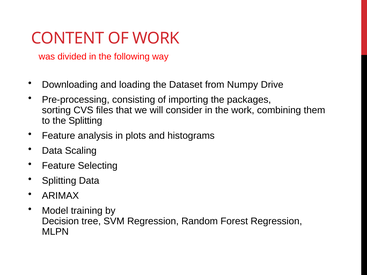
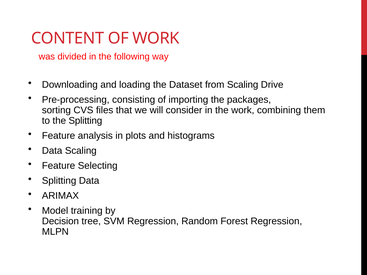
from Numpy: Numpy -> Scaling (243, 85)
